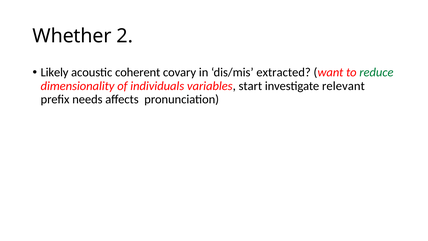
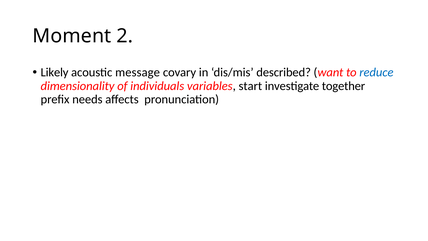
Whether: Whether -> Moment (72, 36)
coherent: coherent -> message (138, 72)
extracted: extracted -> described (284, 72)
reduce colour: green -> blue (376, 72)
relevant: relevant -> together (344, 86)
